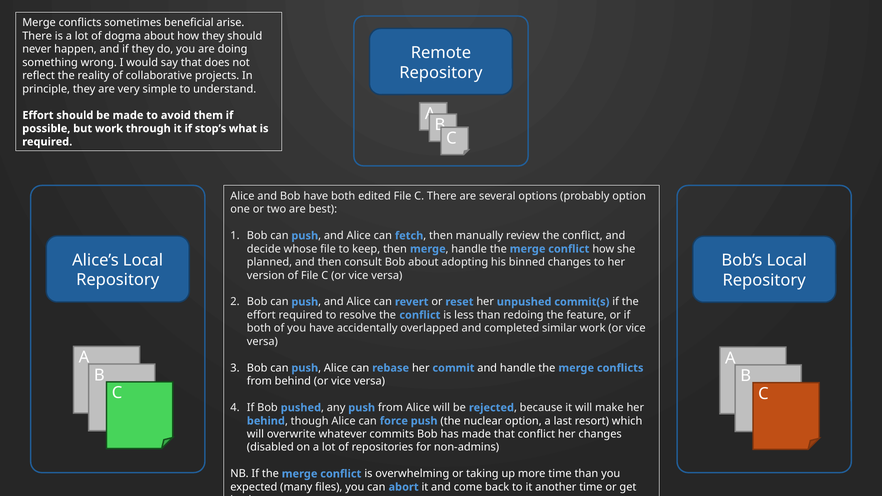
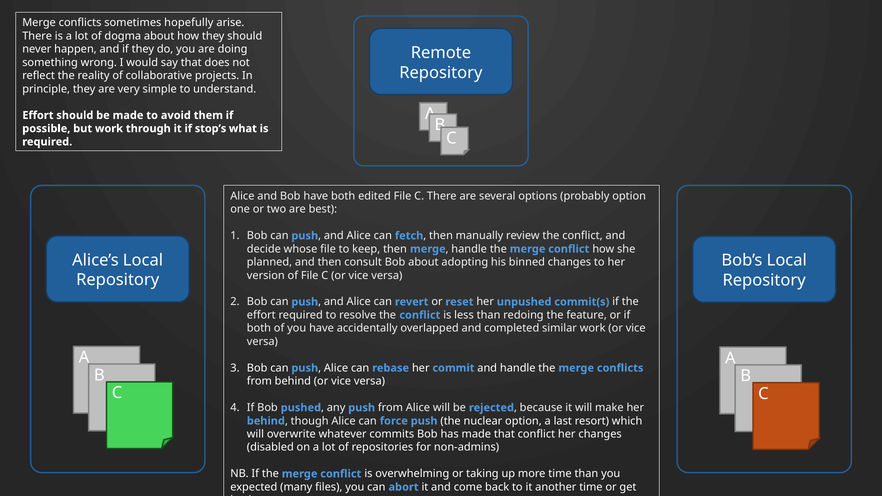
beneficial: beneficial -> hopefully (189, 23)
